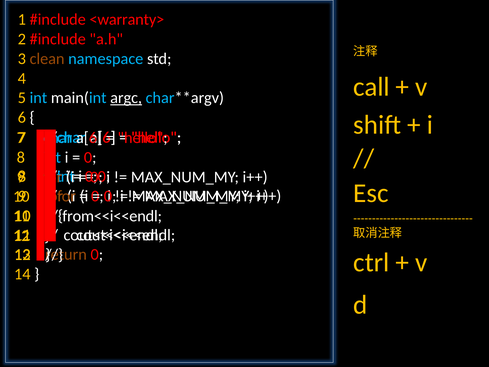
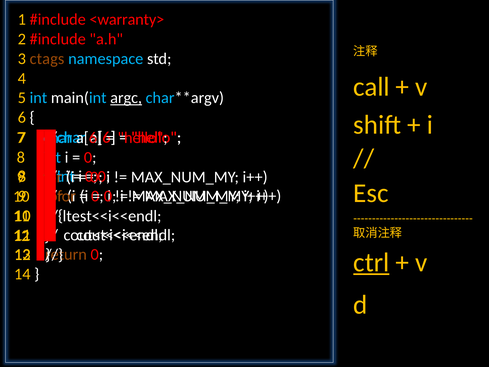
clean: clean -> ctags (47, 59)
from<<i<<endl: from<<i<<endl -> ltest<<i<<endl (112, 216)
ctrl underline: none -> present (371, 262)
